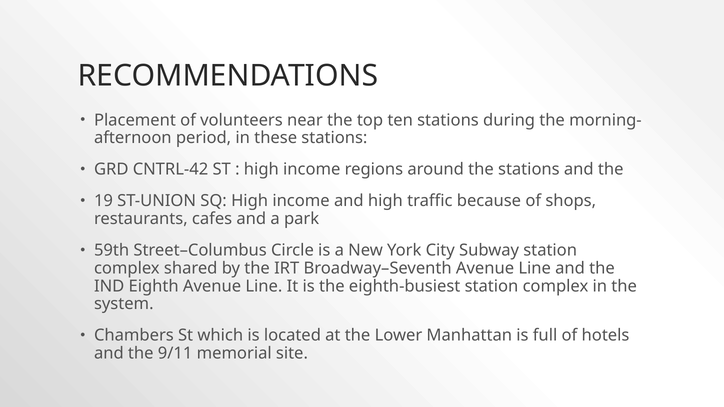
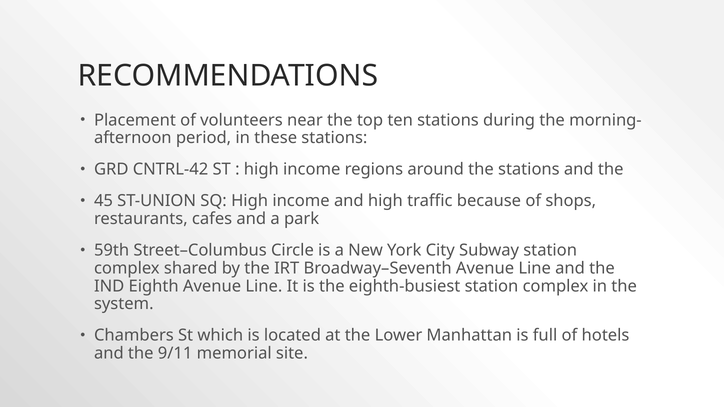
19: 19 -> 45 (104, 201)
